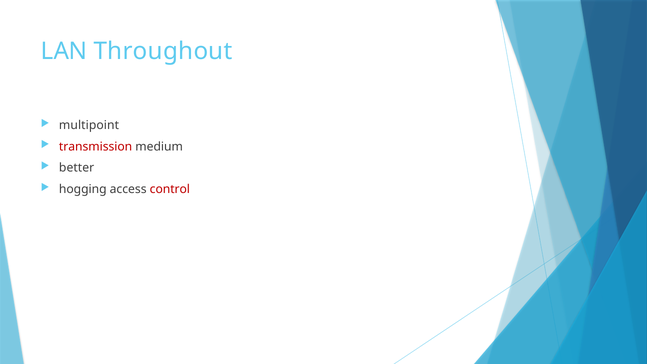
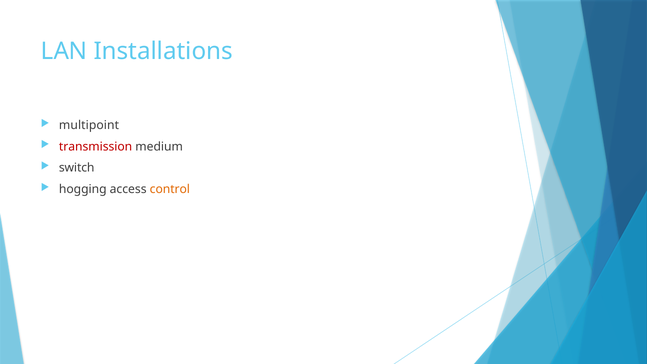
Throughout: Throughout -> Installations (163, 51)
better: better -> switch (77, 168)
control colour: red -> orange (170, 189)
